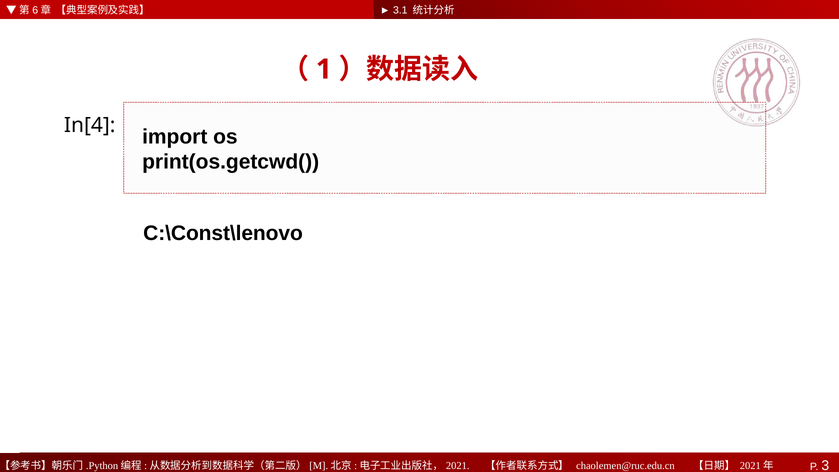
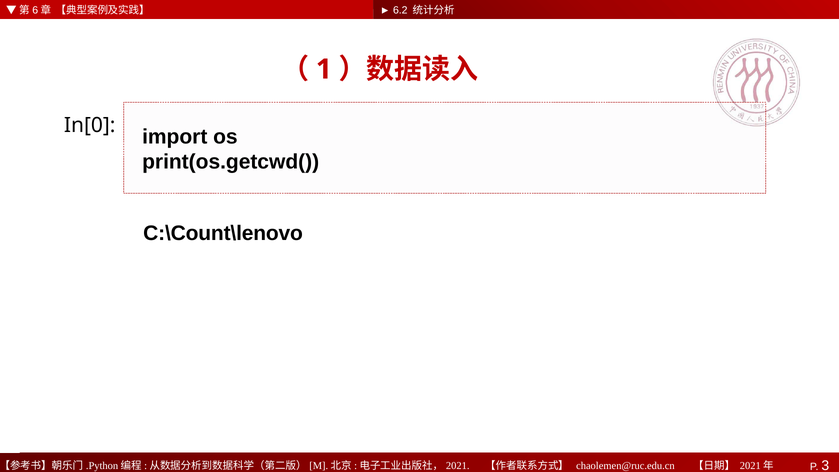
3.1: 3.1 -> 6.2 (400, 10)
In[4: In[4 -> In[0 (90, 125)
C:\Const\lenovo: C:\Const\lenovo -> C:\Count\lenovo (223, 233)
